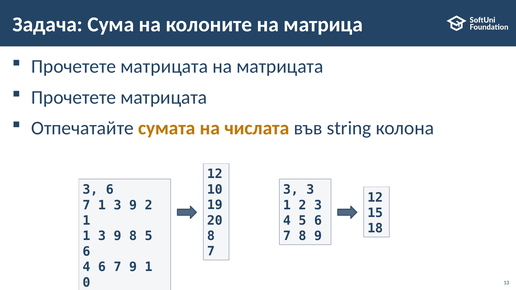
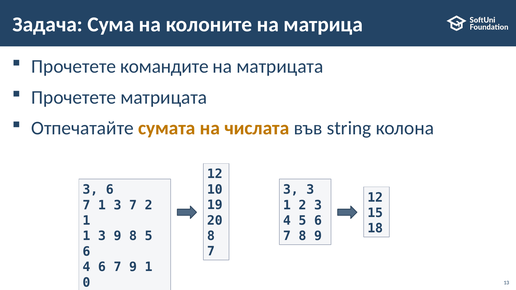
матрицата: матрицата -> командите (164, 67)
7 1 3 9: 9 -> 7 (133, 205)
